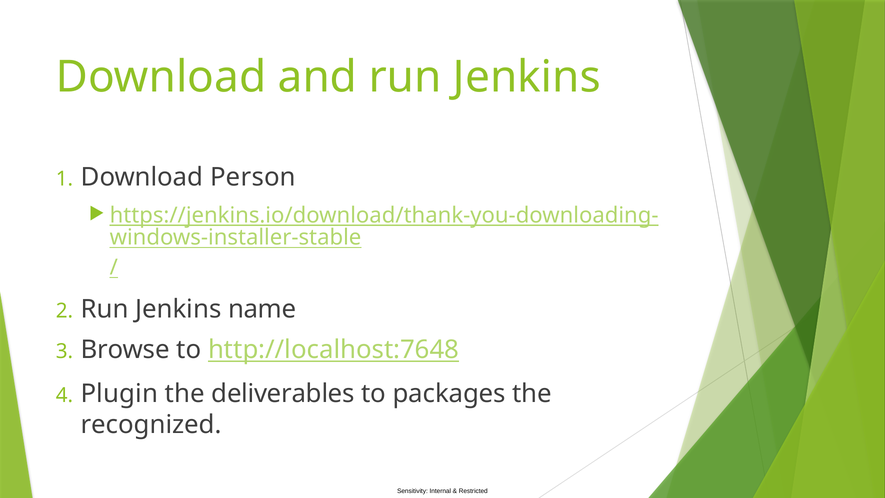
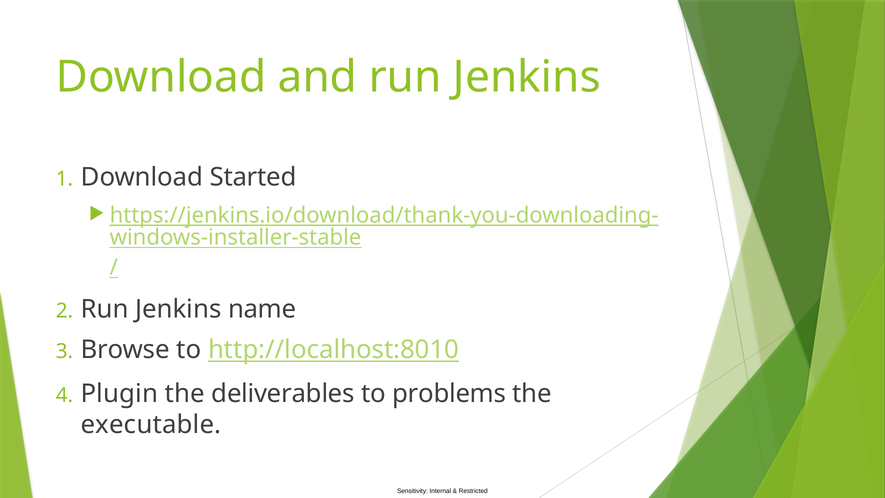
Person: Person -> Started (253, 177)
http://localhost:7648: http://localhost:7648 -> http://localhost:8010 (334, 349)
packages: packages -> problems (449, 394)
recognized: recognized -> executable (151, 425)
